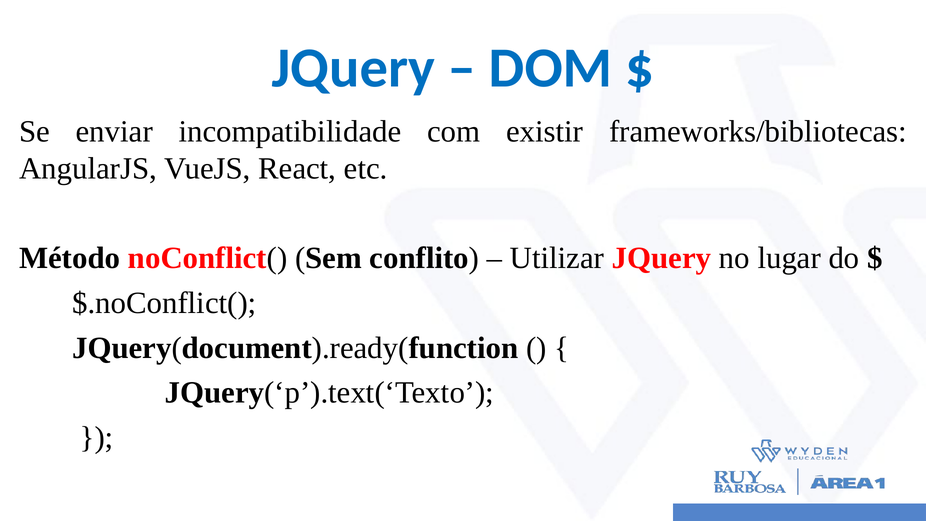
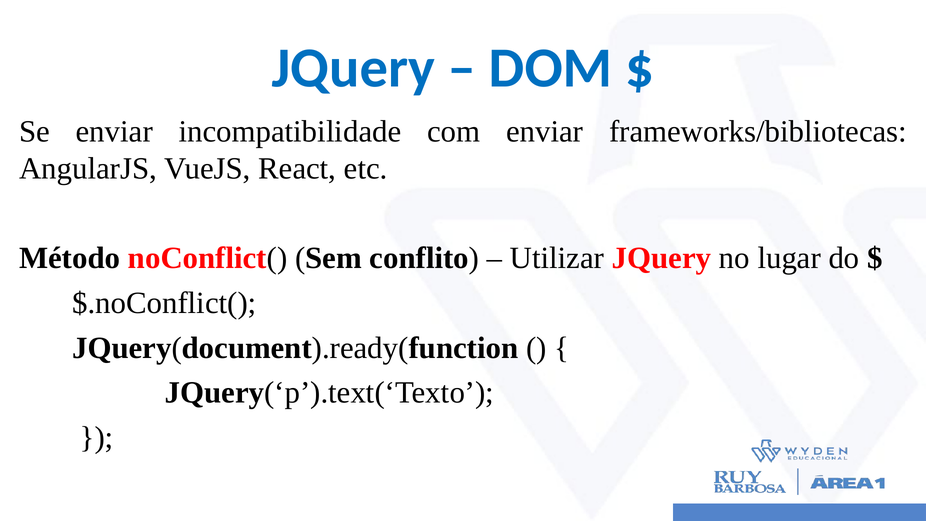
com existir: existir -> enviar (545, 132)
